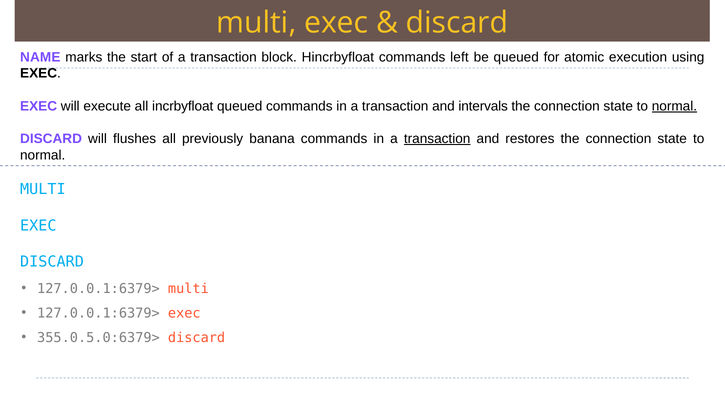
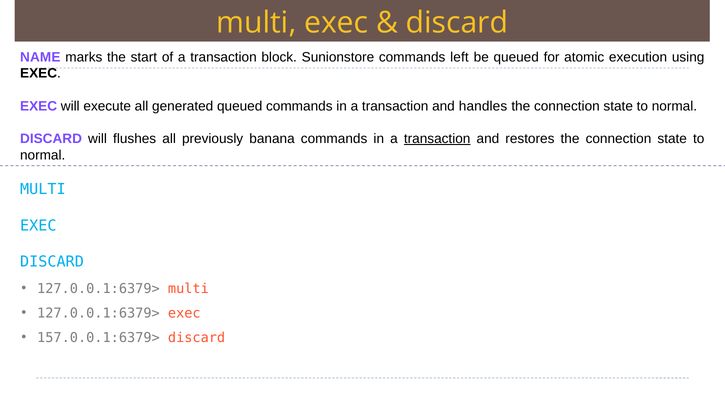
Hincrbyfloat: Hincrbyfloat -> Sunionstore (338, 57)
incrbyfloat: incrbyfloat -> generated (183, 106)
intervals: intervals -> handles (483, 106)
normal underline: present -> none (674, 106)
355.0.5.0:6379>: 355.0.5.0:6379> -> 157.0.0.1:6379> (98, 338)
